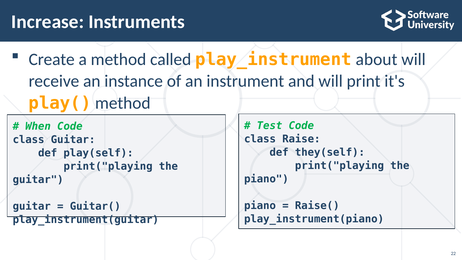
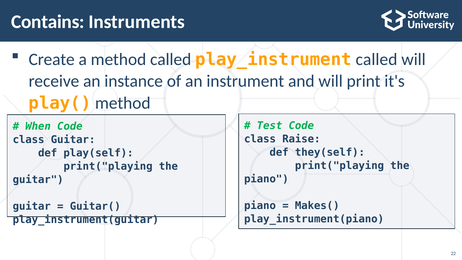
Increase: Increase -> Contains (48, 22)
play_instrument about: about -> called (376, 59)
Raise(: Raise( -> Makes( (317, 206)
